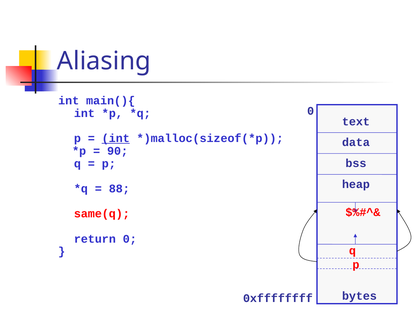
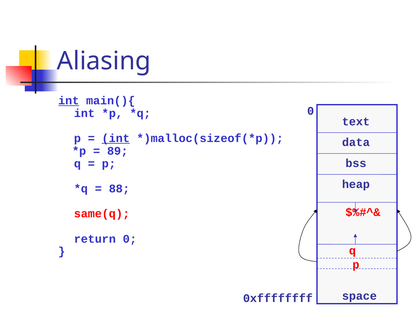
int underline: none -> present (69, 101)
90: 90 -> 89 (118, 151)
bytes: bytes -> space (359, 295)
